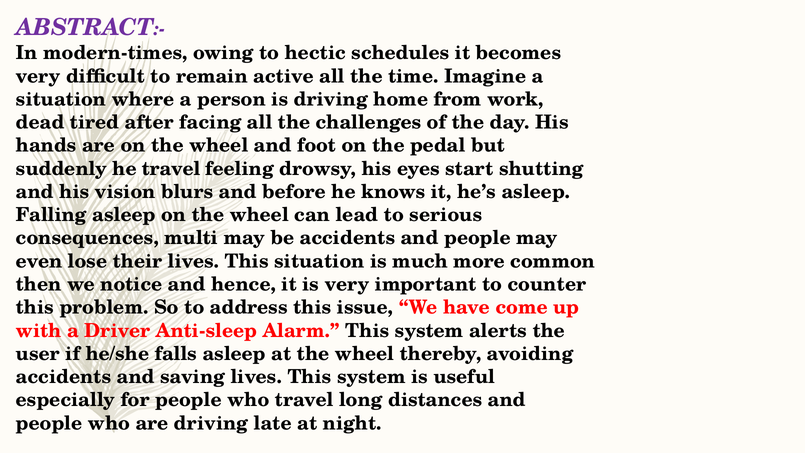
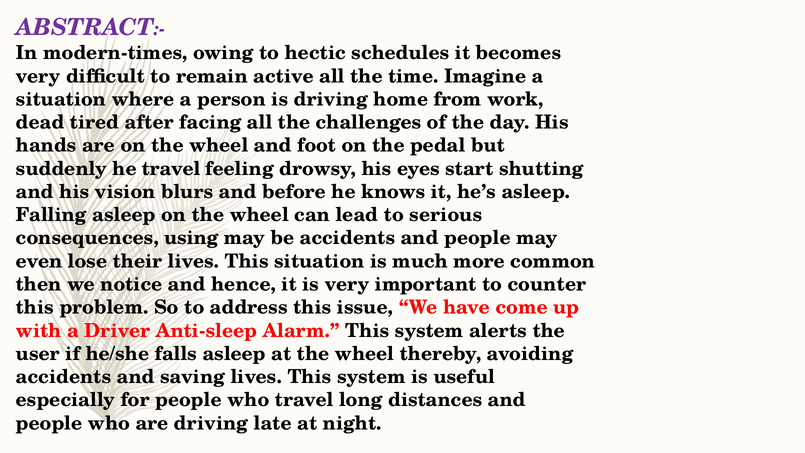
multi: multi -> using (191, 238)
